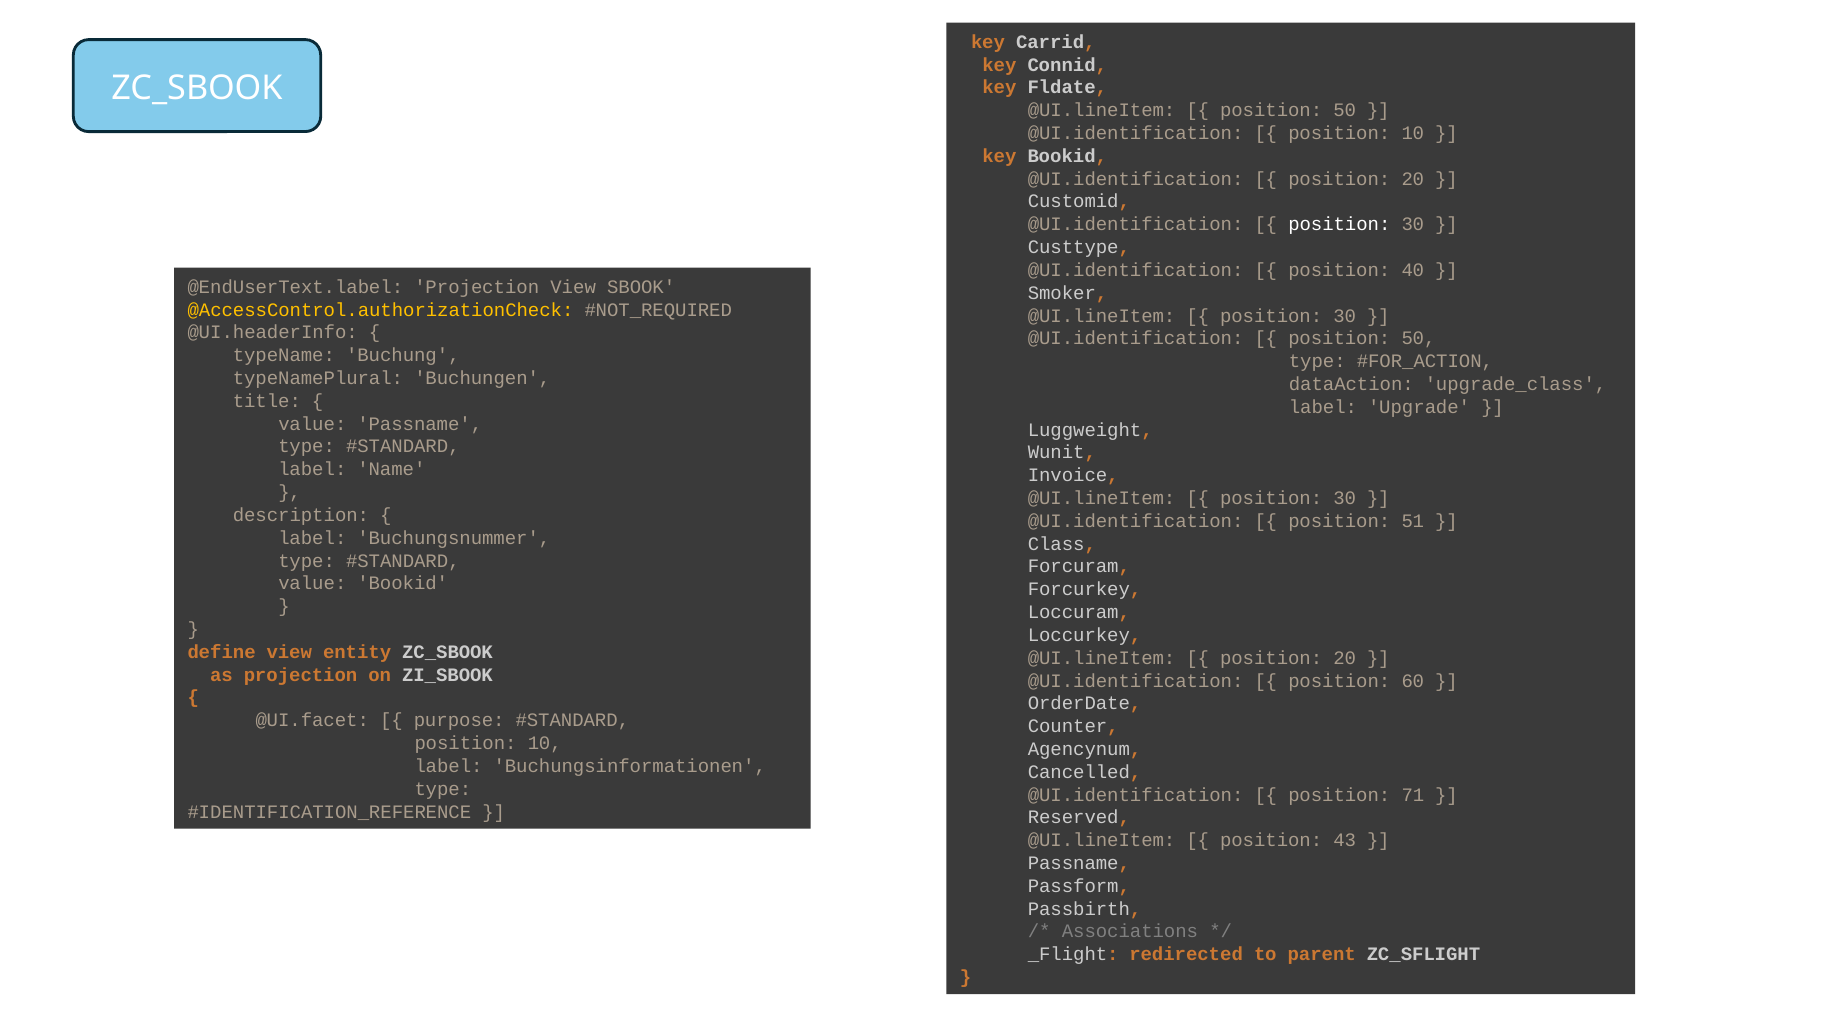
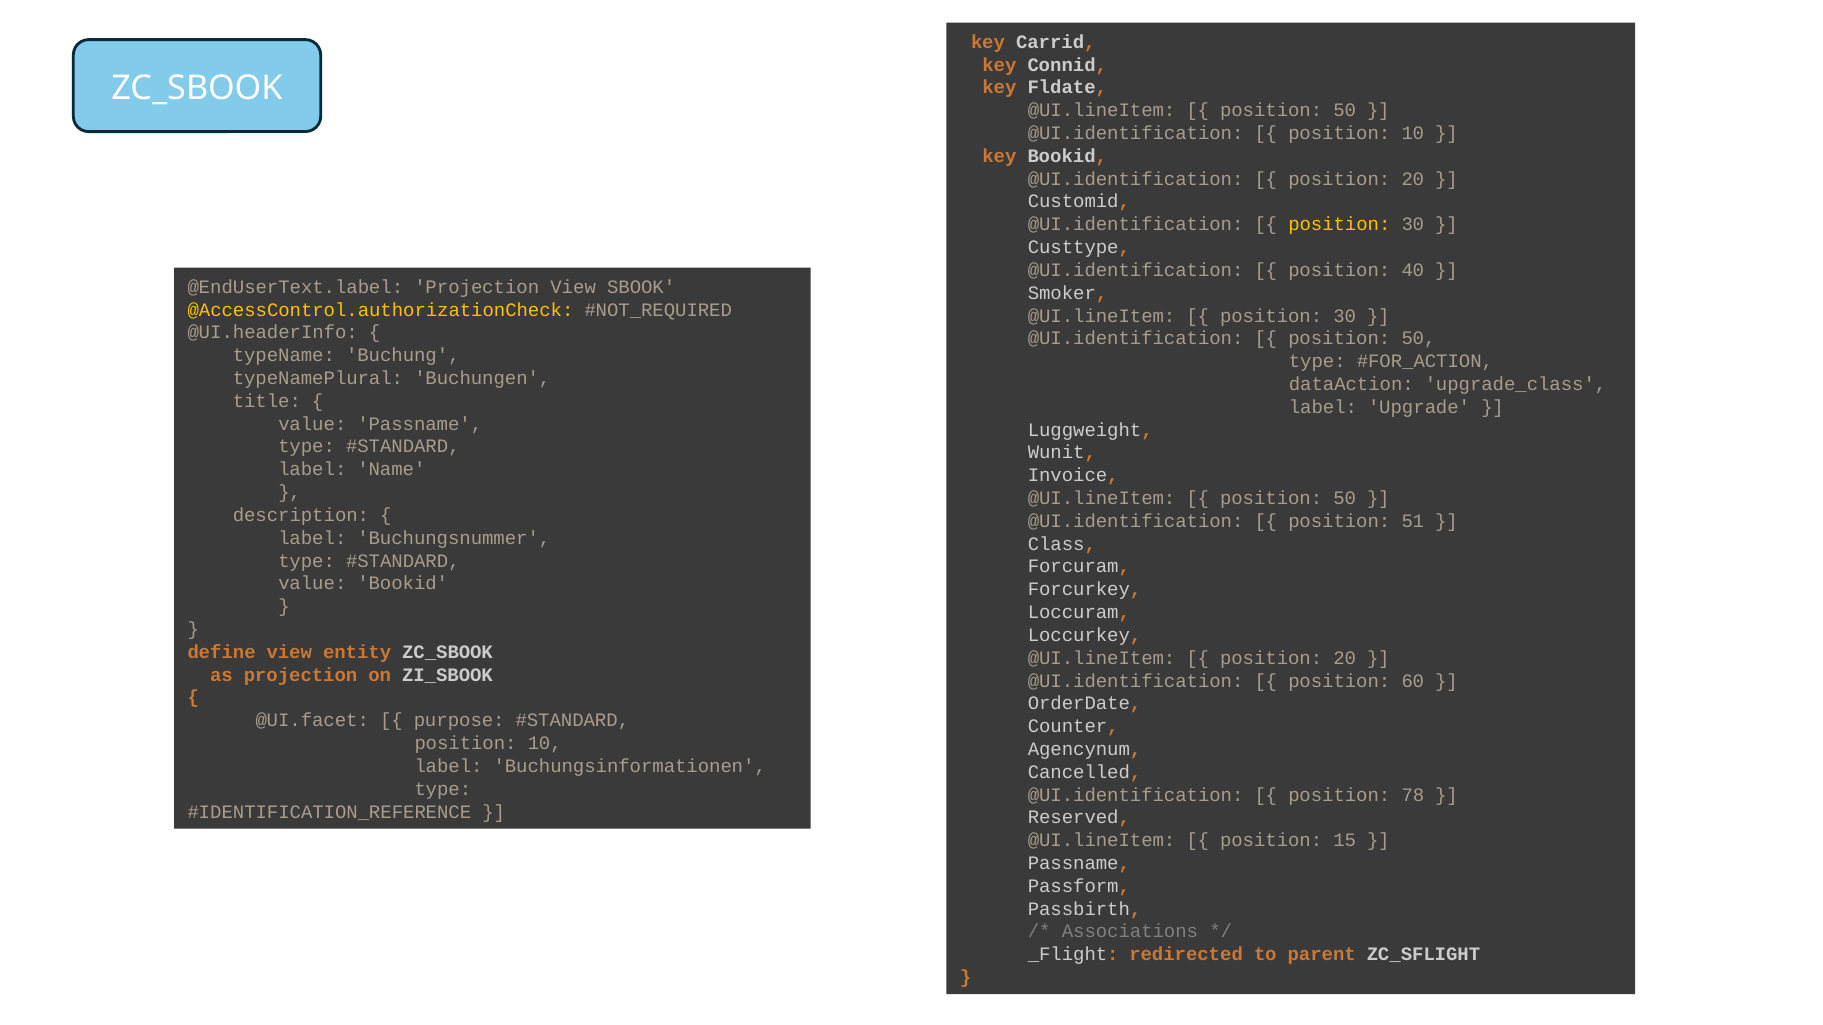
position colour: white -> yellow (1339, 225)
30: 30 -> 50 (1345, 498)
71: 71 -> 78 (1413, 795)
43: 43 -> 15 (1345, 841)
